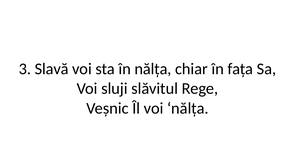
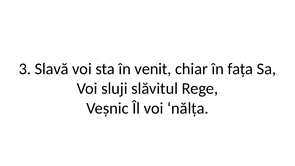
în nălța: nălța -> venit (153, 69)
